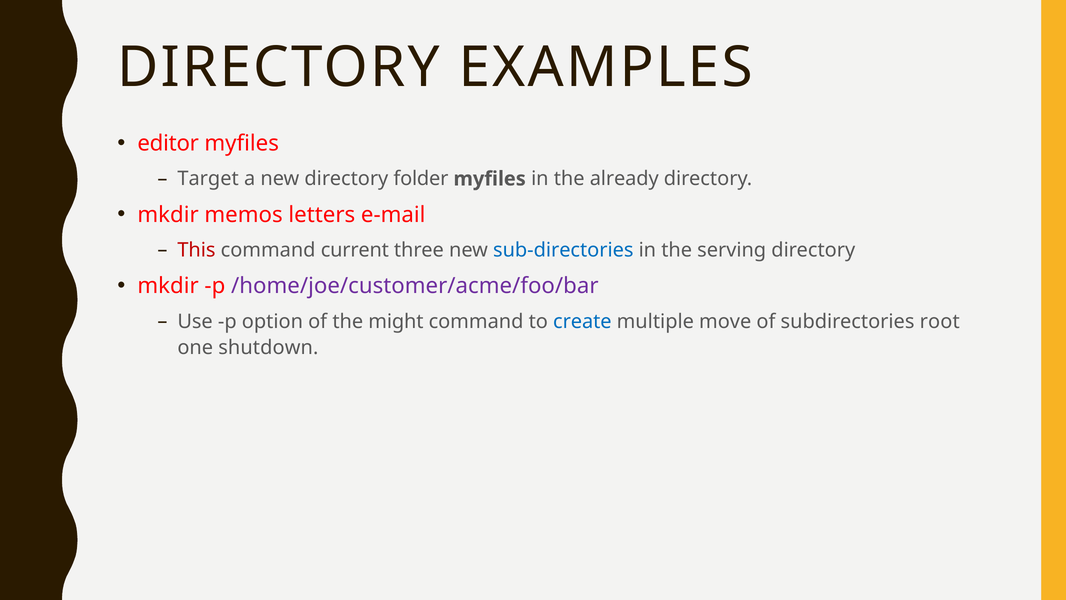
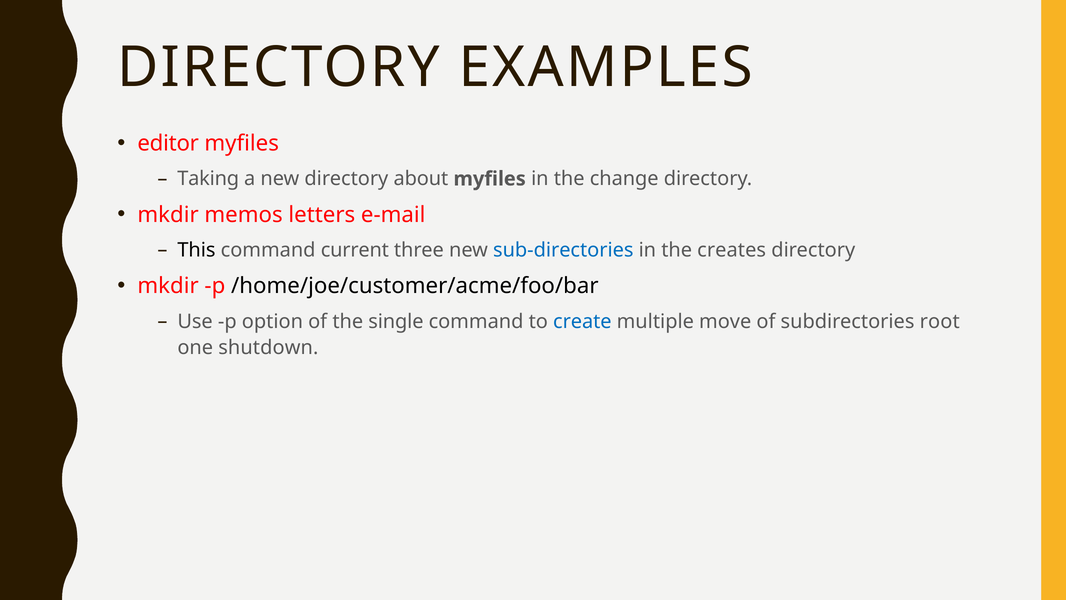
Target: Target -> Taking (208, 179)
folder: folder -> about (421, 179)
already: already -> change (624, 179)
This colour: red -> black (196, 250)
serving: serving -> creates (732, 250)
/home/joe/customer/acme/foo/bar colour: purple -> black (415, 286)
might: might -> single (396, 321)
